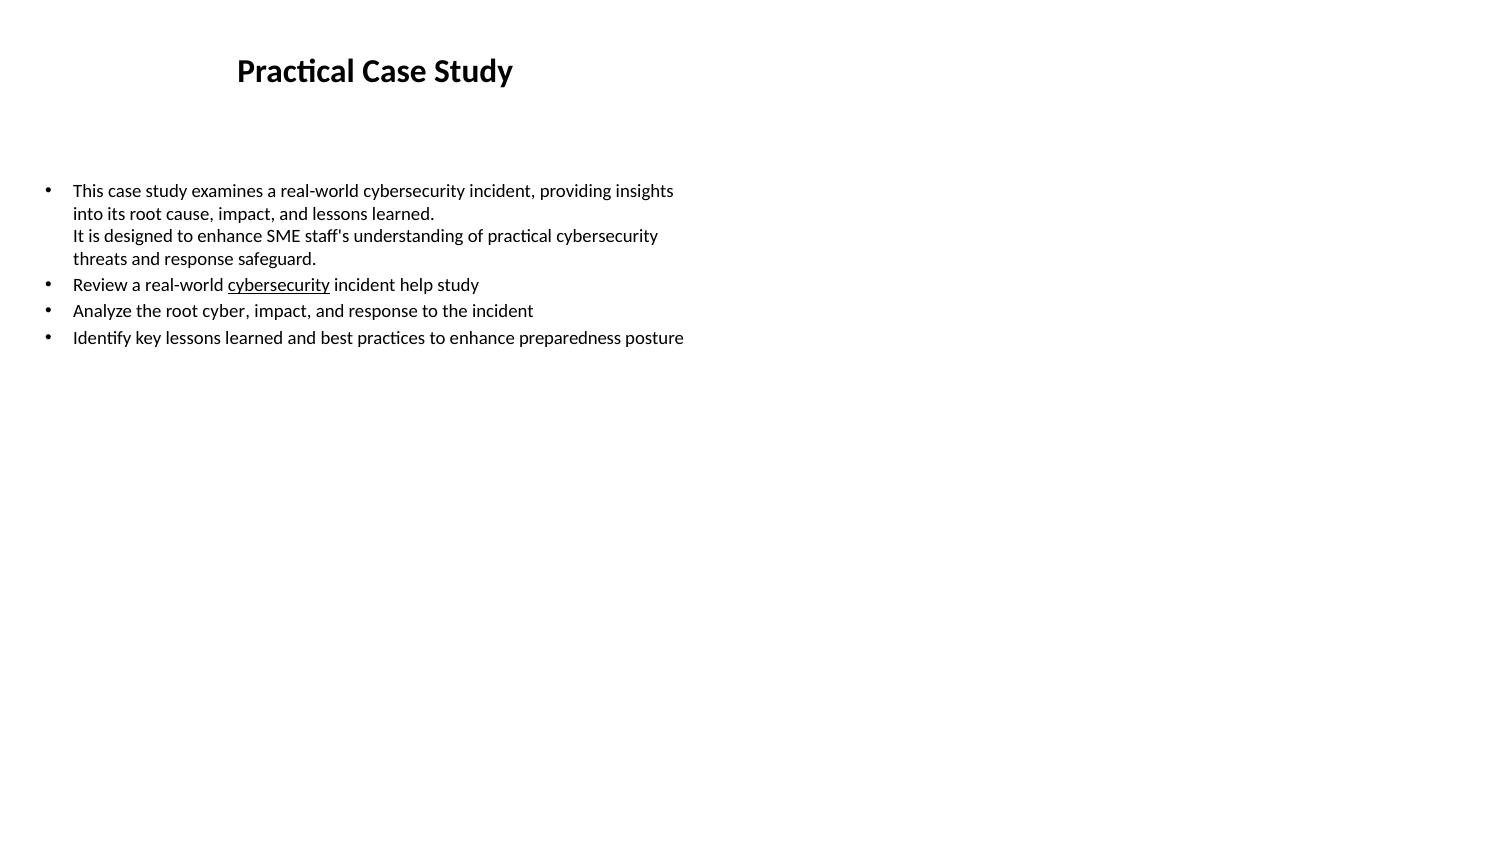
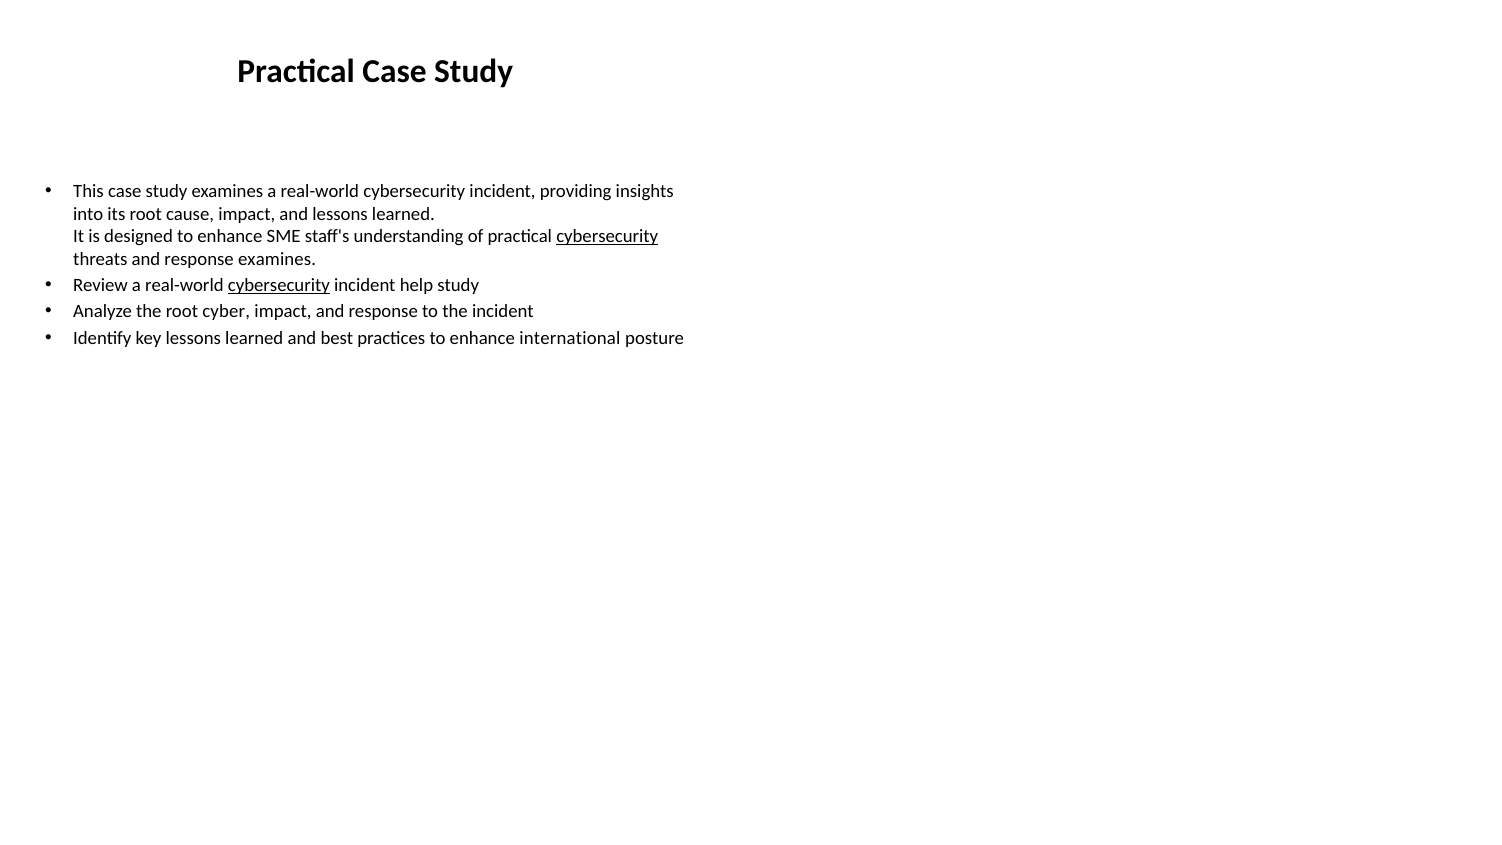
cybersecurity underline: none -> present (607, 237)
response safeguard: safeguard -> examines (277, 259)
preparedness: preparedness -> international (570, 338)
